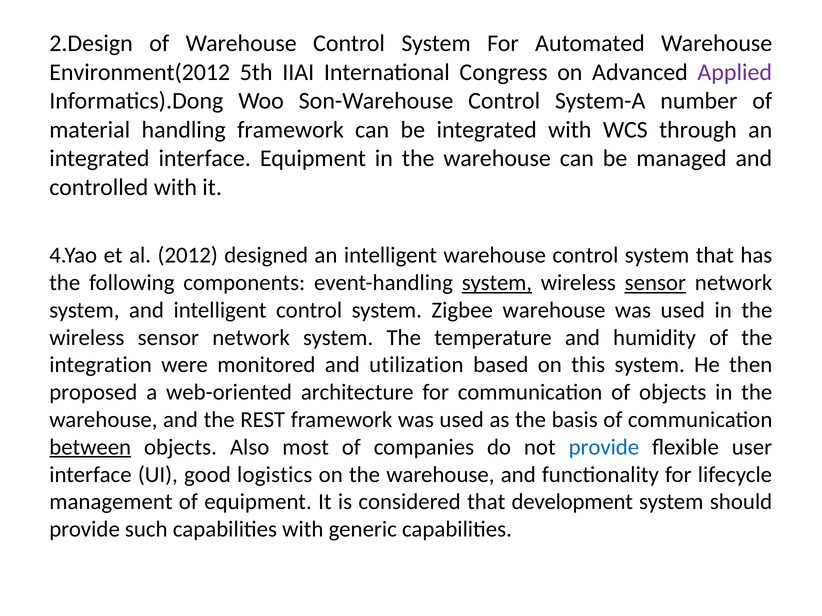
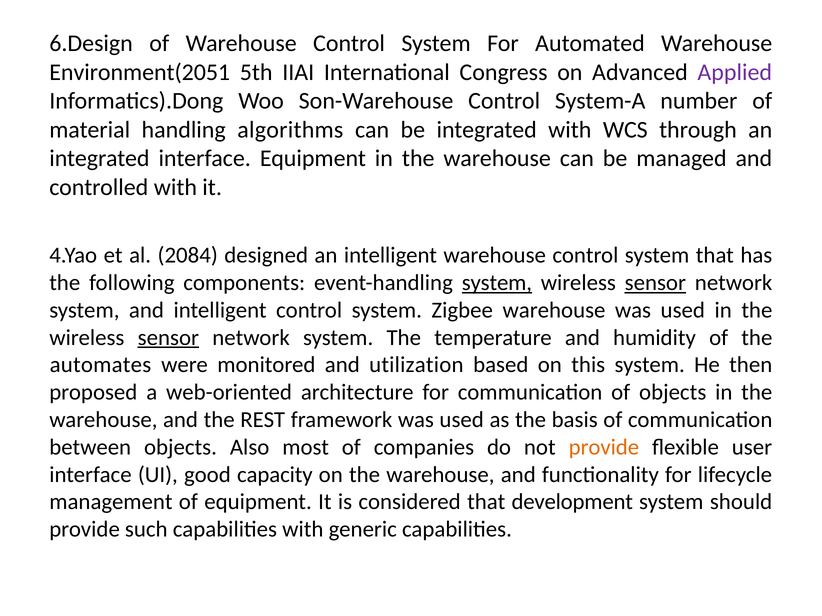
2.Design: 2.Design -> 6.Design (91, 44)
Environment(2012: Environment(2012 -> Environment(2051 (140, 72)
handling framework: framework -> algorithms (290, 130)
2012: 2012 -> 2084 (188, 256)
sensor underline: none -> present (168, 338)
integration: integration -> automates (100, 365)
between underline: present -> none (90, 447)
provide colour: blue -> orange (604, 447)
logistics: logistics -> capacity (275, 475)
